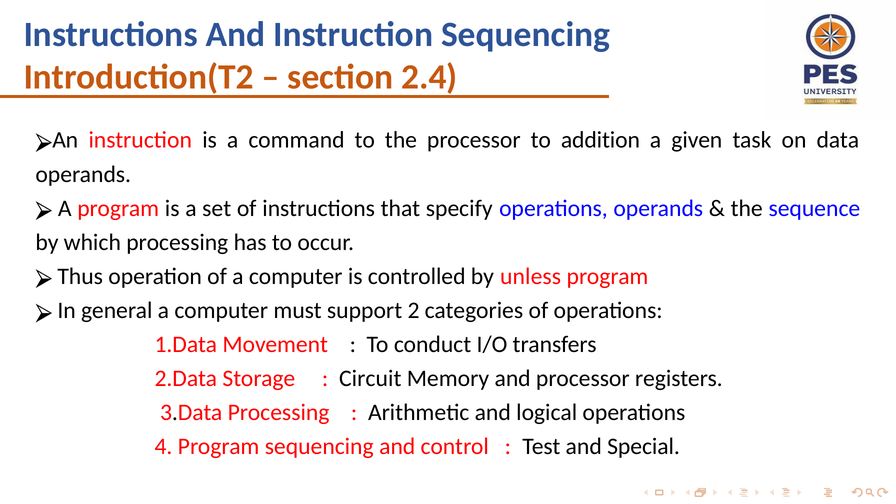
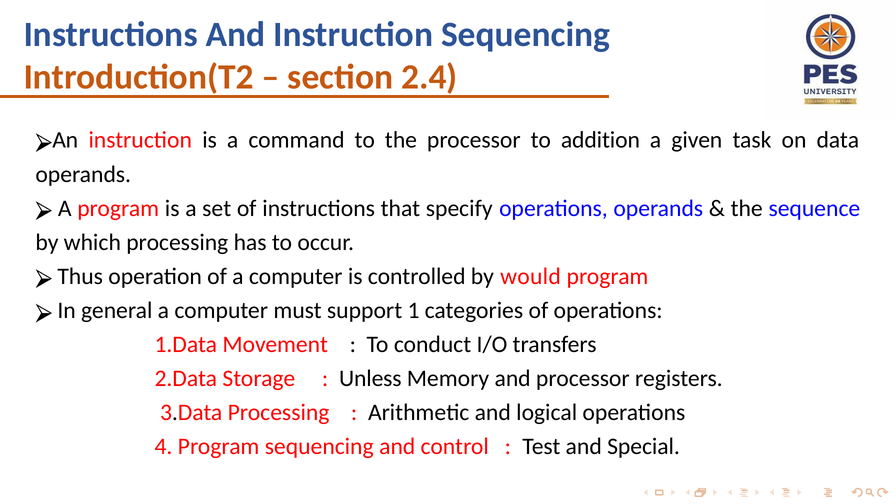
unless: unless -> would (531, 276)
2: 2 -> 1 (413, 311)
Circuit: Circuit -> Unless (370, 379)
